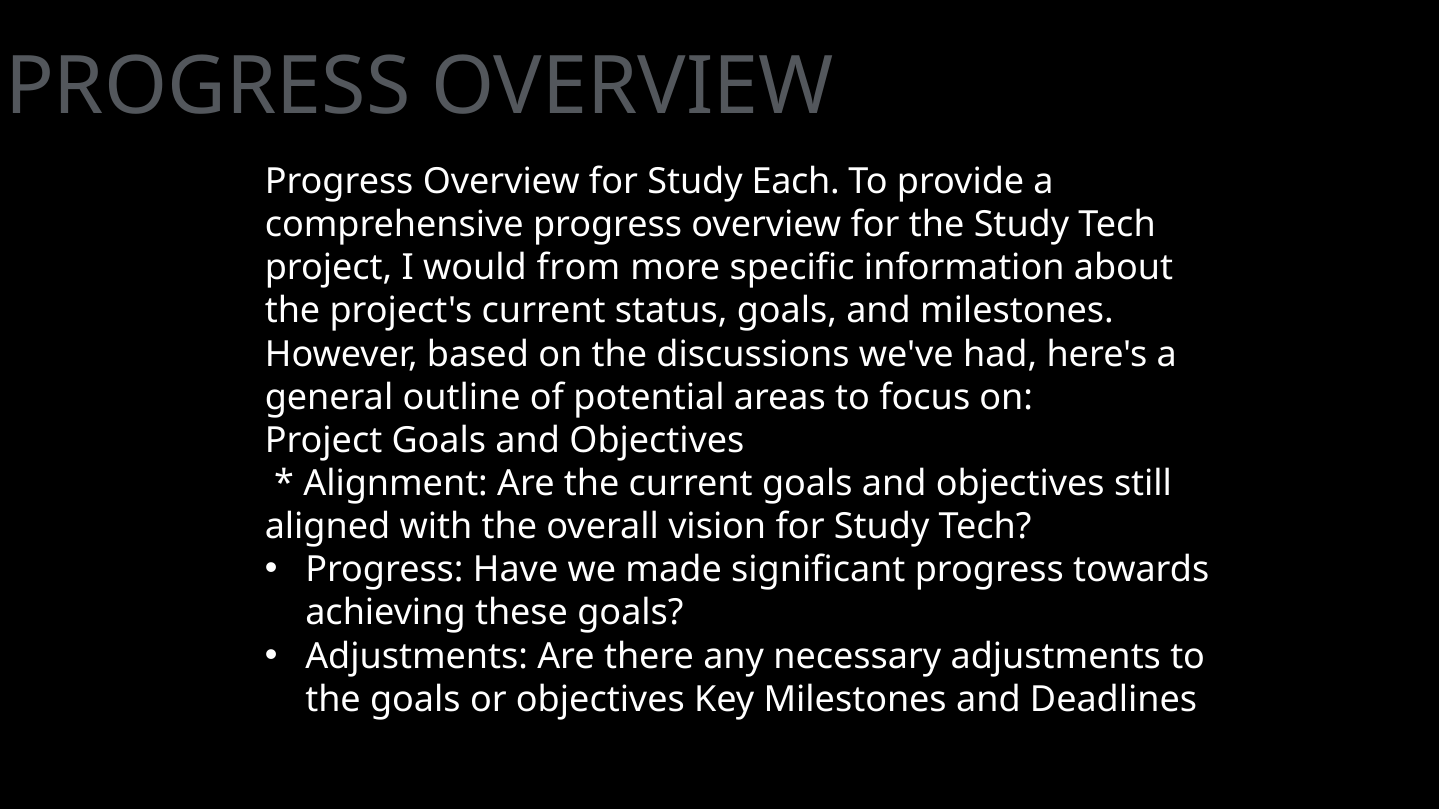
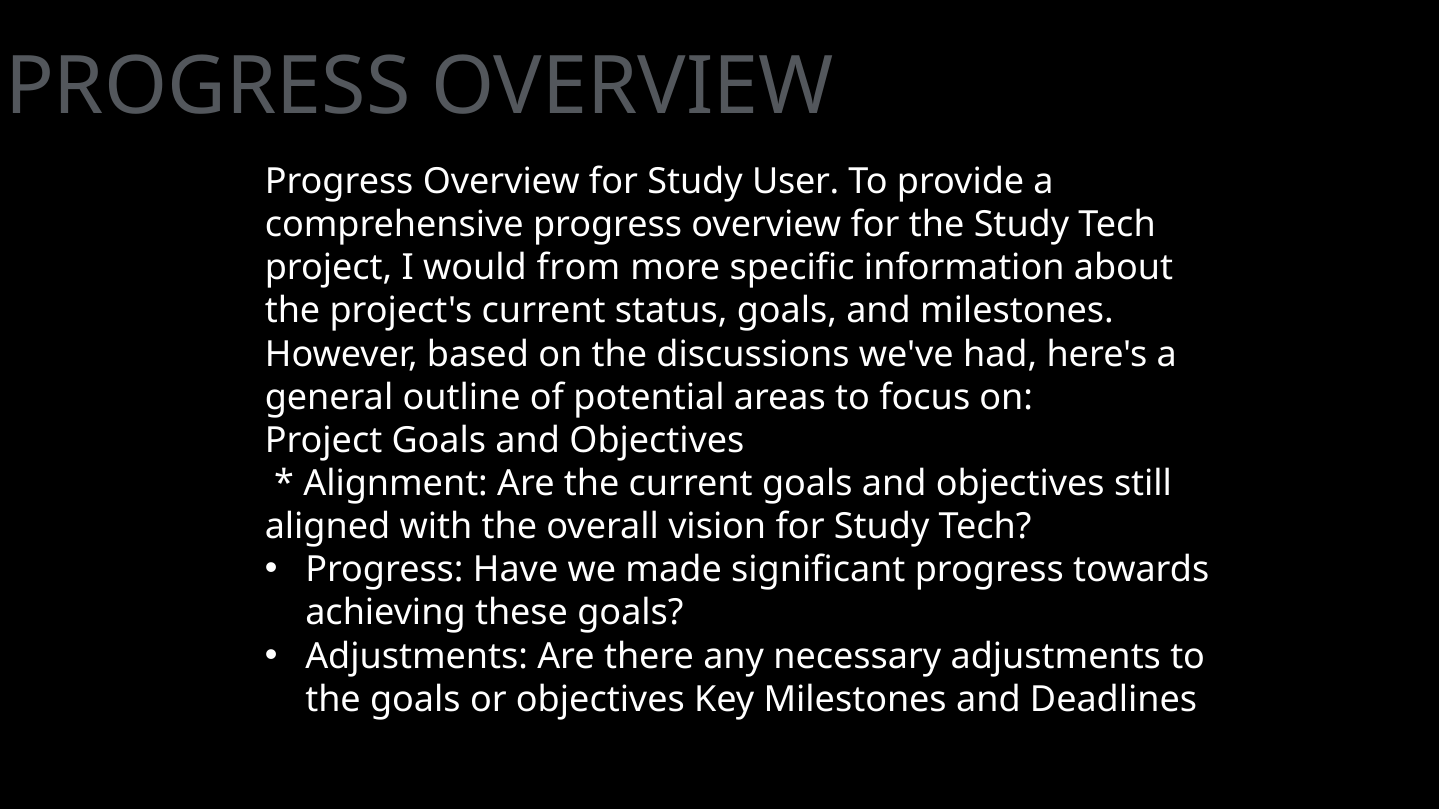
Each: Each -> User (796, 182)
